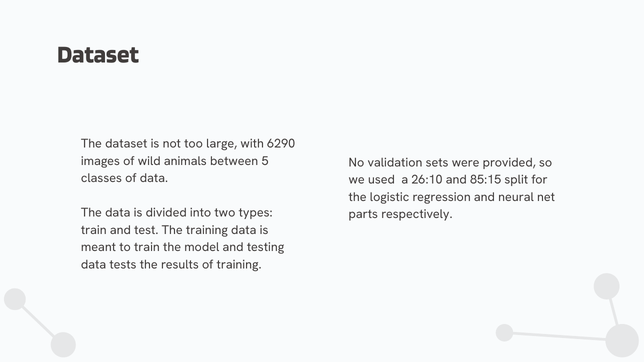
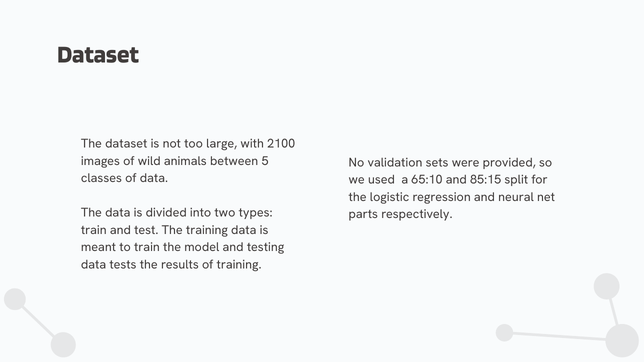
6290: 6290 -> 2100 (281, 144)
26:10: 26:10 -> 65:10 (427, 180)
